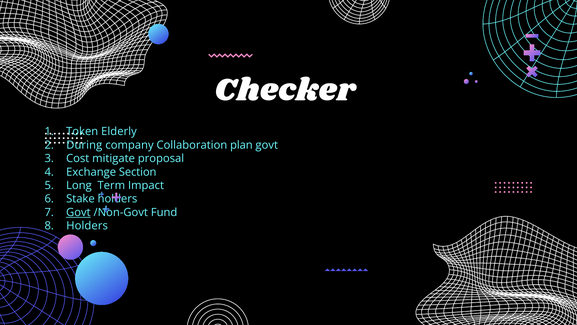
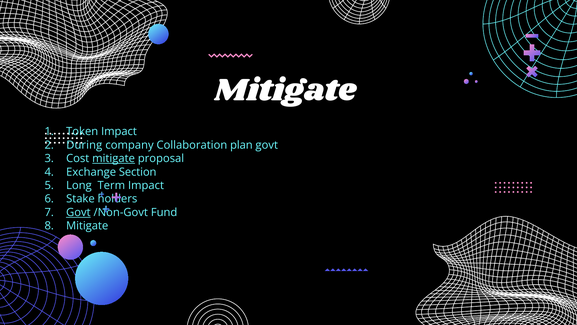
Checker: Checker -> Mitigate (285, 90)
Token Elderly: Elderly -> Impact (119, 131)
mitigate underline: none -> present (114, 158)
Holders: Holders -> Mitigate (87, 226)
